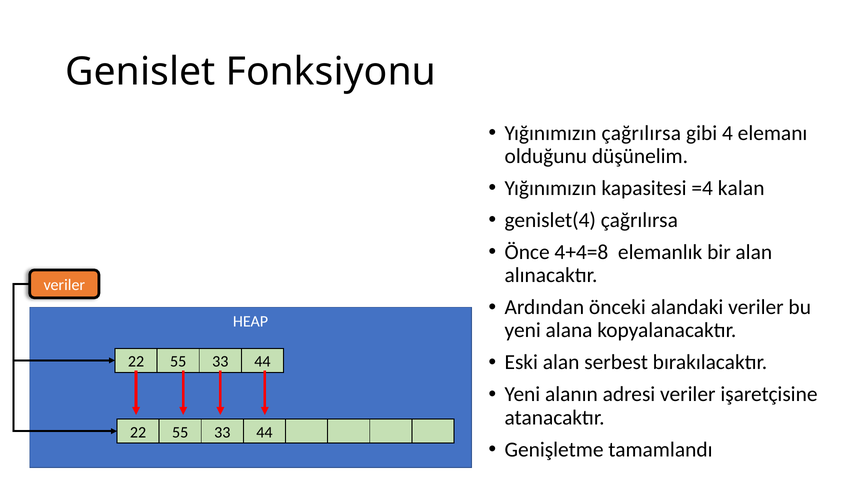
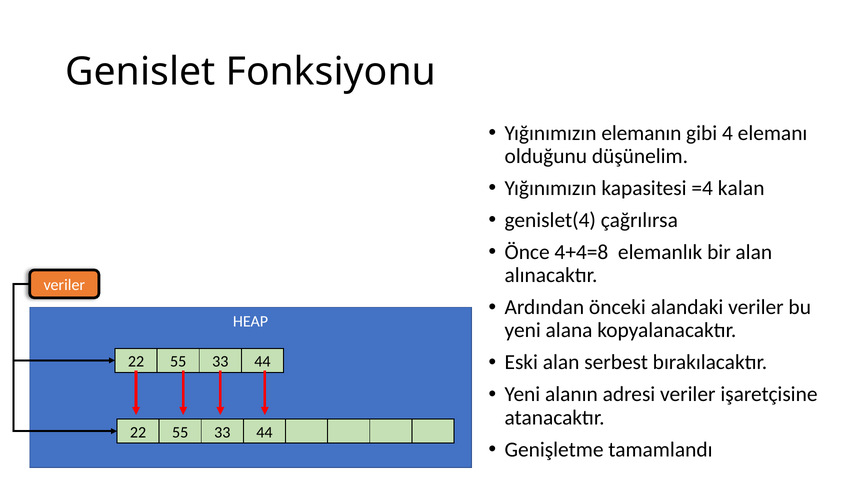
Yığınımızın çağrılırsa: çağrılırsa -> elemanın (641, 133)
